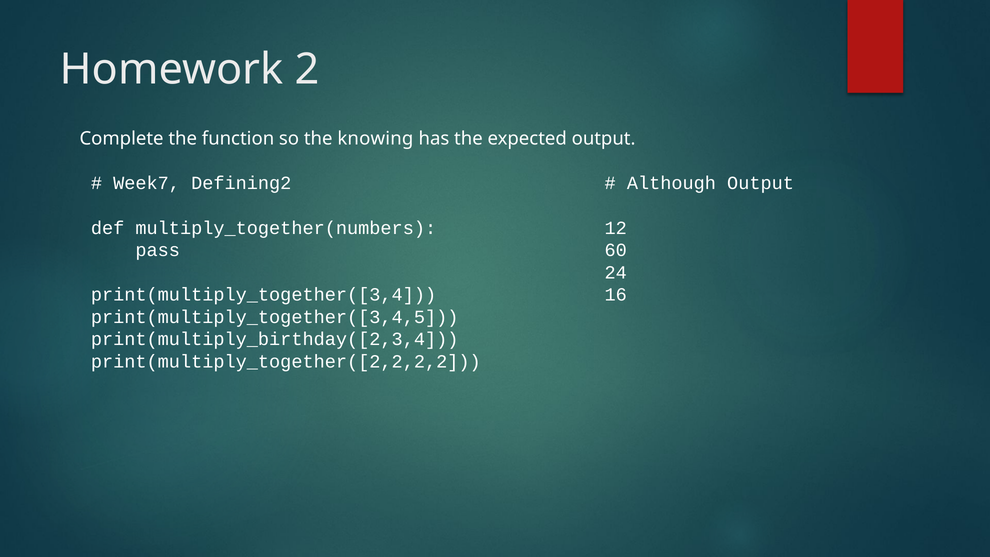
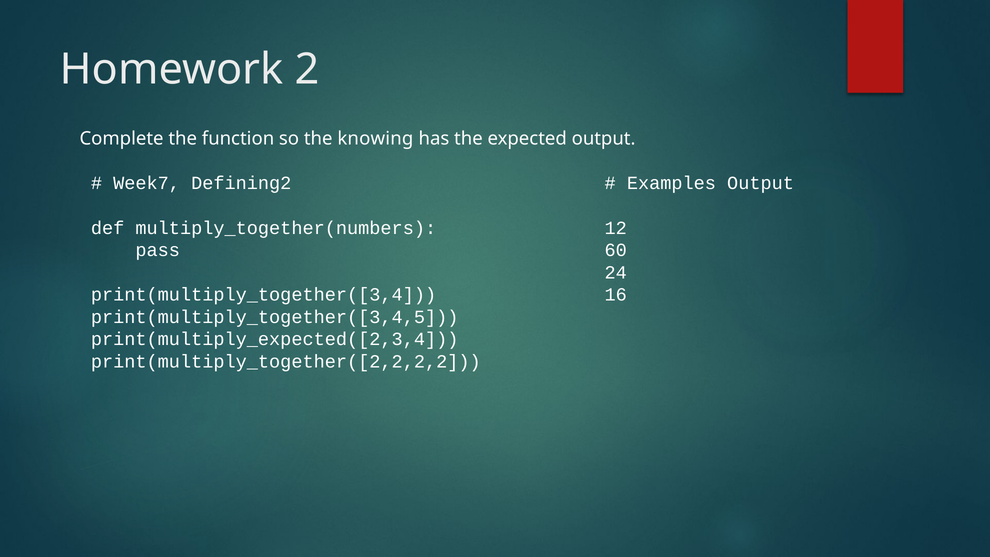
Although: Although -> Examples (671, 183)
print(multiply_birthday([2,3,4: print(multiply_birthday([2,3,4 -> print(multiply_expected([2,3,4 (275, 339)
